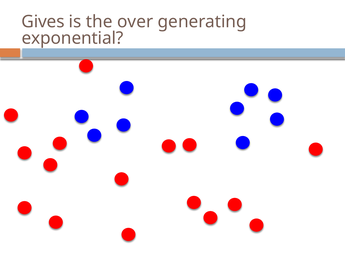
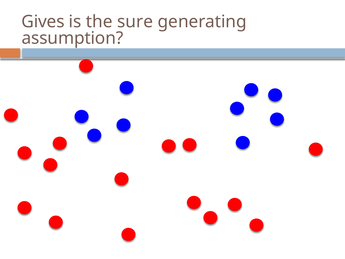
over: over -> sure (135, 22)
exponential: exponential -> assumption (72, 38)
